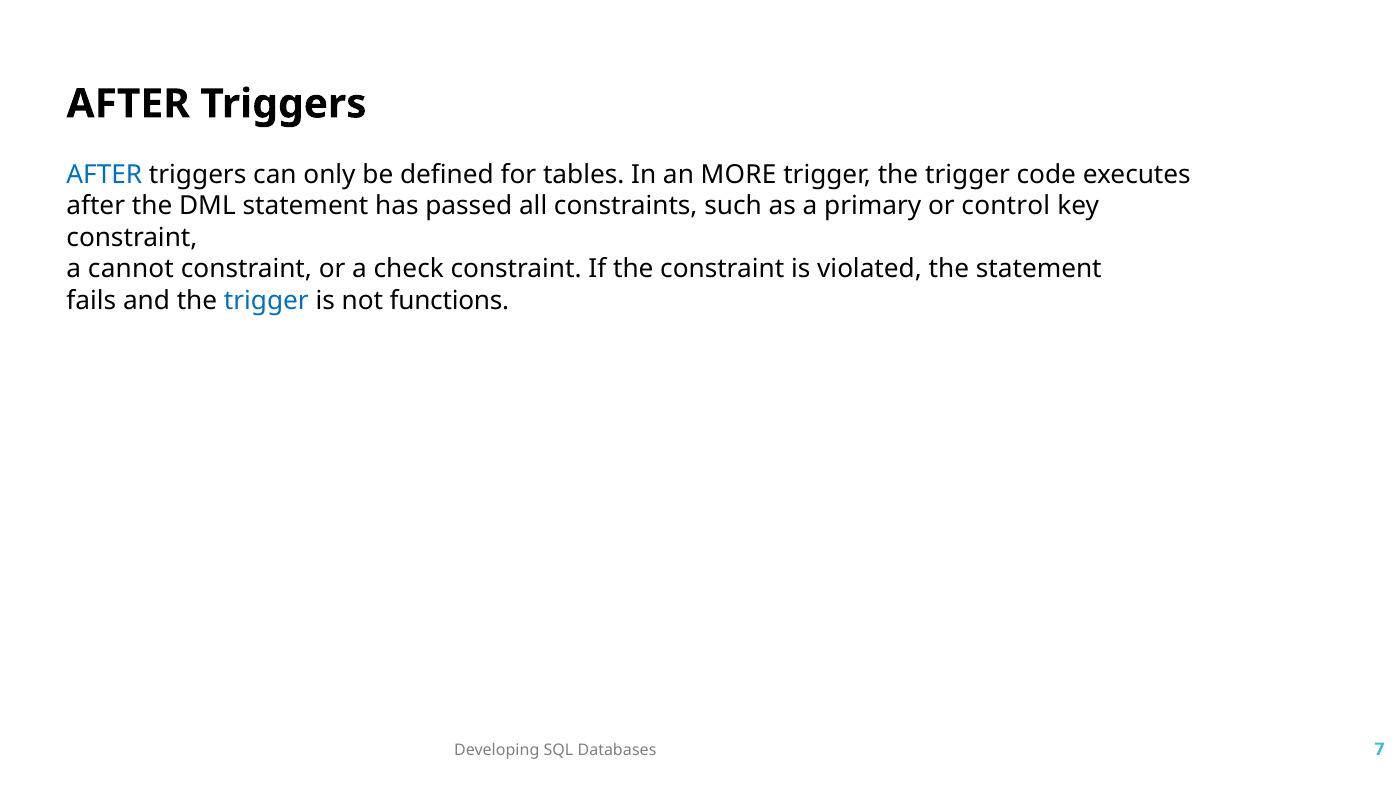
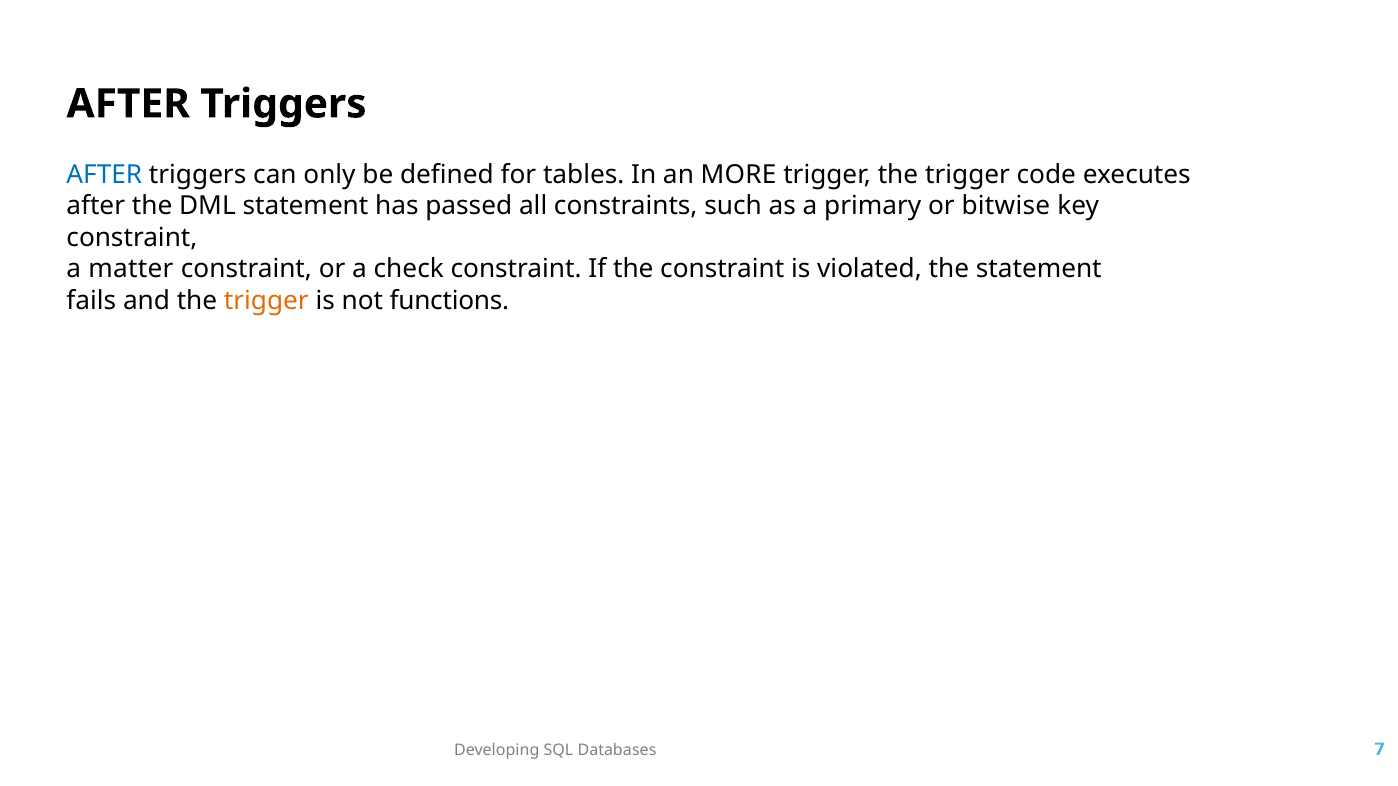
control: control -> bitwise (1006, 206)
cannot: cannot -> matter (131, 269)
trigger colour: blue -> orange (266, 301)
